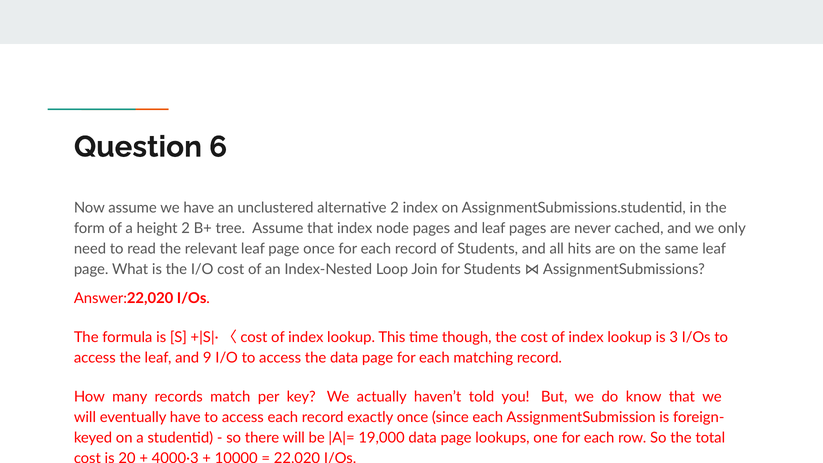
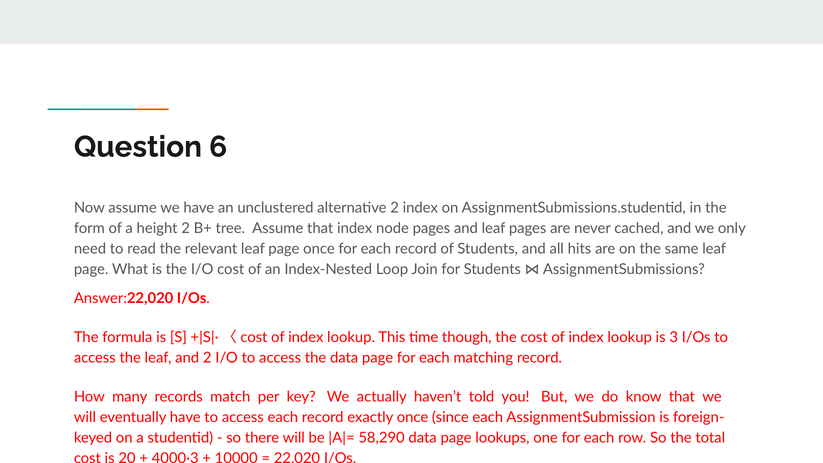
and 9: 9 -> 2 (207, 358)
19,000: 19,000 -> 58,290 (382, 438)
